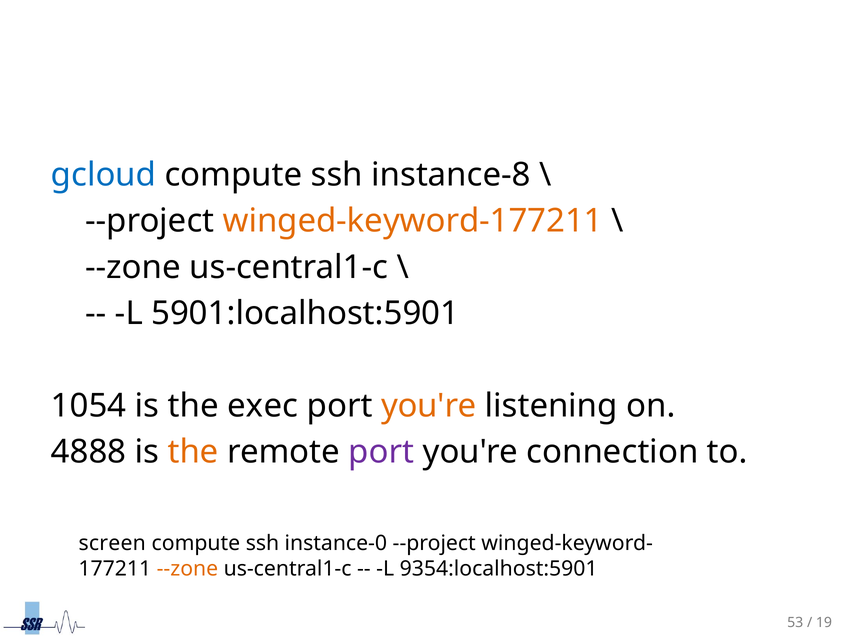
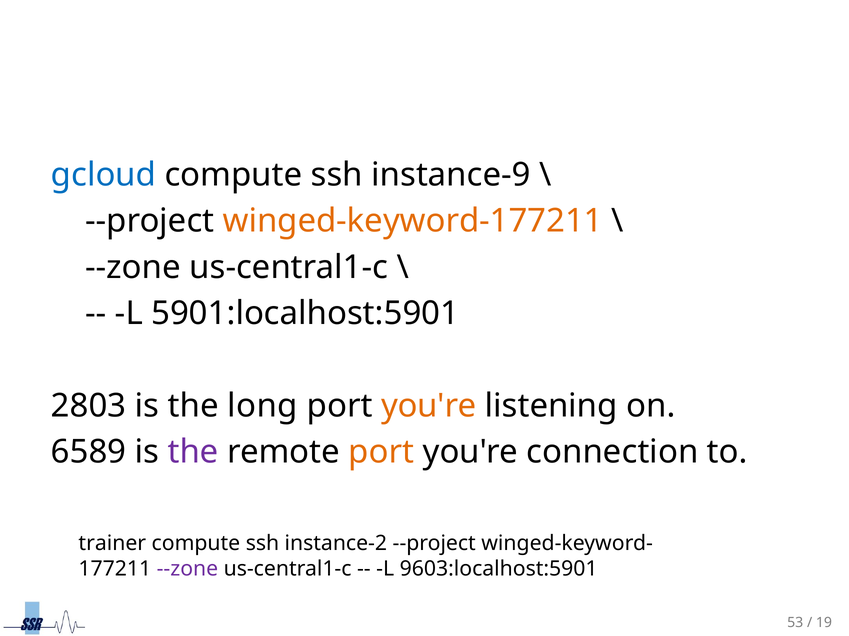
instance-8: instance-8 -> instance-9 (451, 175)
1054: 1054 -> 2803 (89, 406)
exec: exec -> long (263, 406)
4888: 4888 -> 6589 (89, 453)
the colour: orange -> purple (193, 453)
port colour: purple -> orange (381, 453)
screen: screen -> trainer (112, 544)
instance-0: instance-0 -> instance-2 (336, 544)
--zone colour: orange -> purple (187, 569)
9354:localhost:5901: 9354:localhost:5901 -> 9603:localhost:5901 (499, 569)
